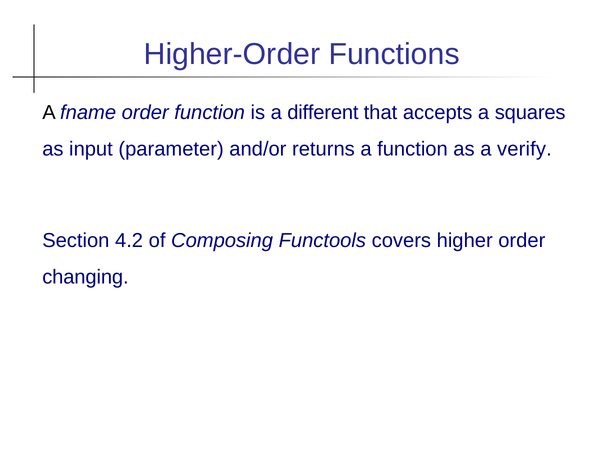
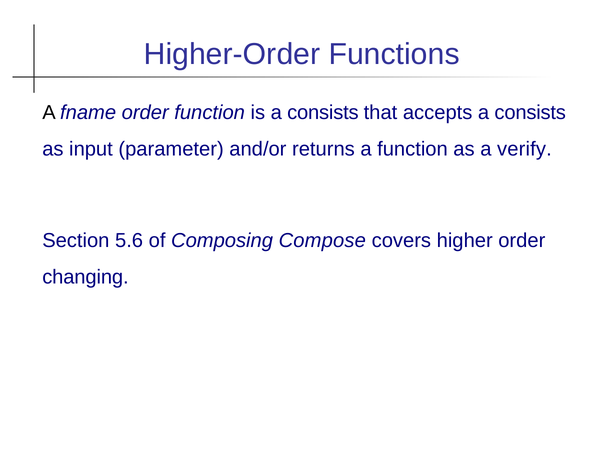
is a different: different -> consists (323, 113)
accepts a squares: squares -> consists (530, 113)
4.2: 4.2 -> 5.6 (129, 241)
Functools: Functools -> Compose (322, 241)
